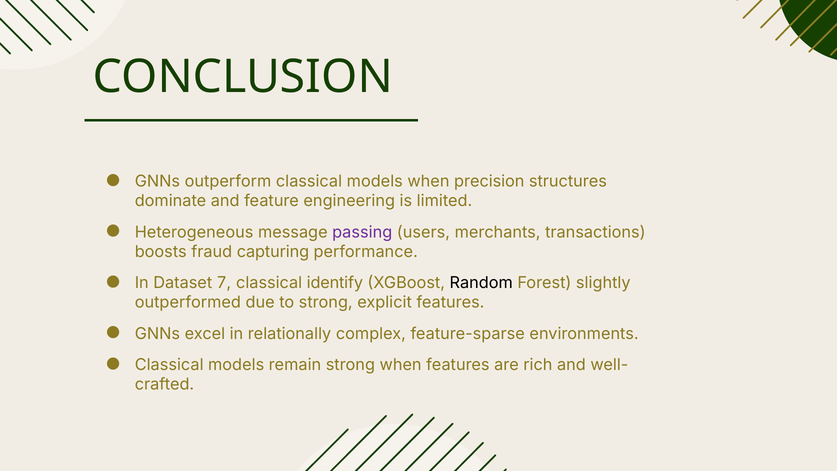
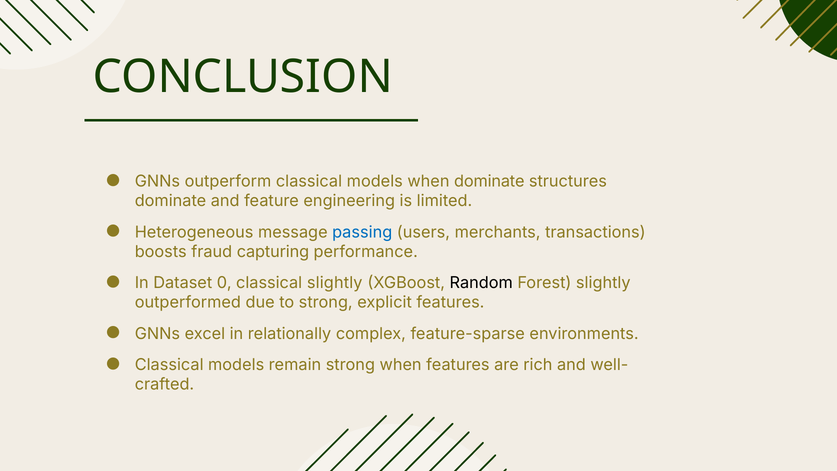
when precision: precision -> dominate (489, 181)
passing colour: purple -> blue (362, 232)
7: 7 -> 0 (224, 283)
classical identify: identify -> slightly (335, 283)
